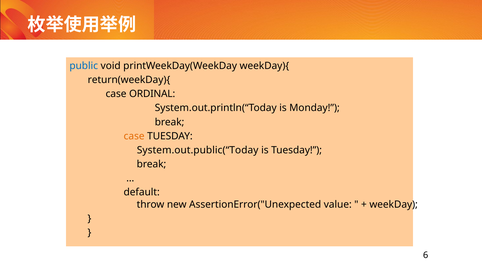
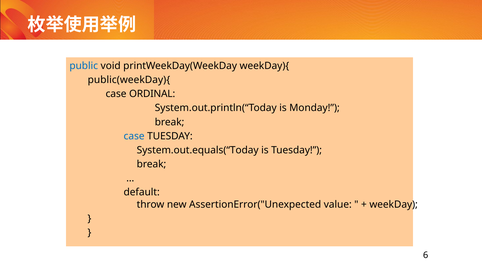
return(weekDay){: return(weekDay){ -> public(weekDay){ (129, 80)
case colour: orange -> blue (134, 136)
System.out.public(“Today: System.out.public(“Today -> System.out.equals(“Today (198, 150)
